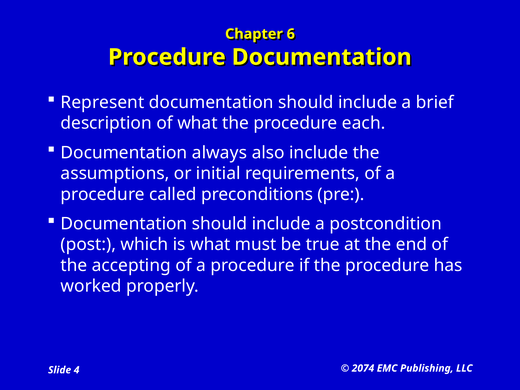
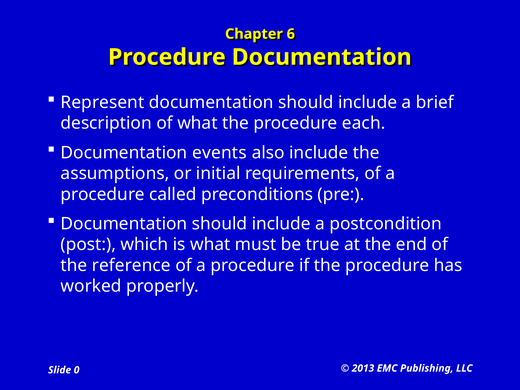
always: always -> events (219, 153)
accepting: accepting -> reference (131, 265)
2074: 2074 -> 2013 (363, 368)
4: 4 -> 0 (77, 370)
